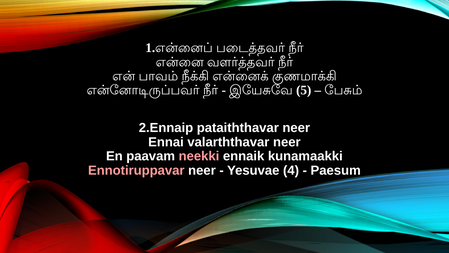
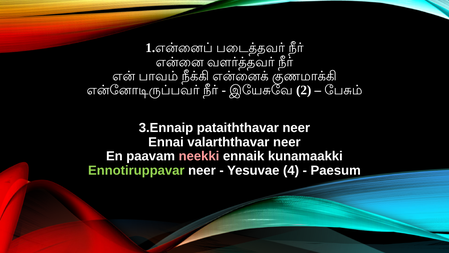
5: 5 -> 2 (304, 90)
2.Ennaip: 2.Ennaip -> 3.Ennaip (166, 128)
Ennotiruppavar colour: pink -> light green (136, 170)
